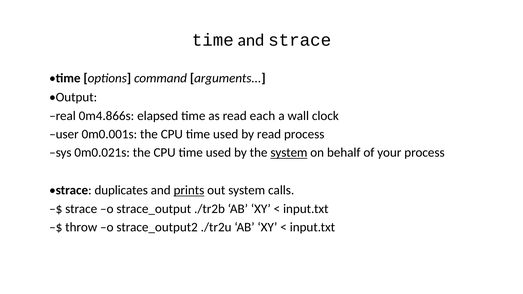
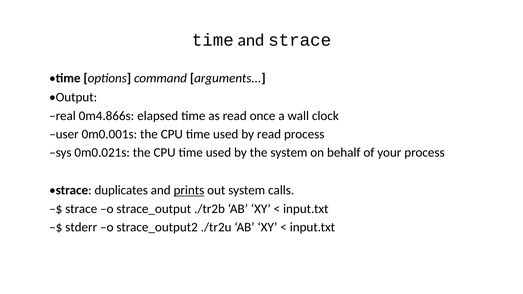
each: each -> once (263, 116)
system underline: present -> none (289, 153)
throw: throw -> stderr (81, 227)
